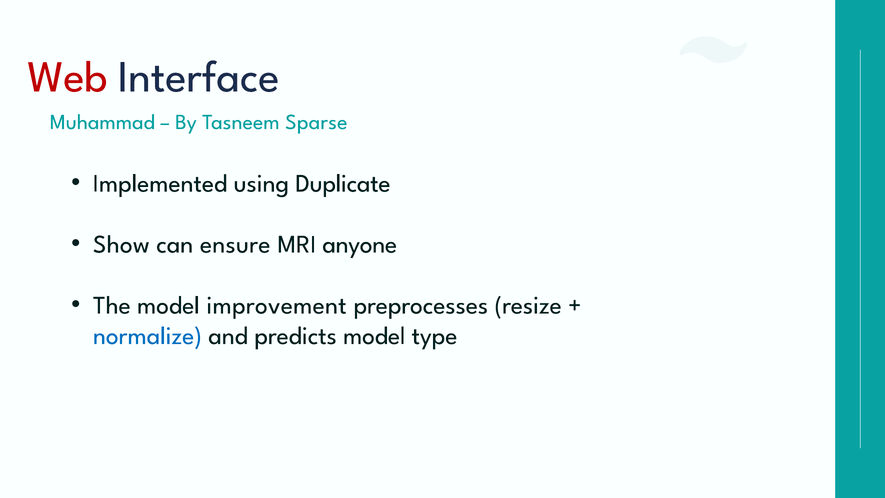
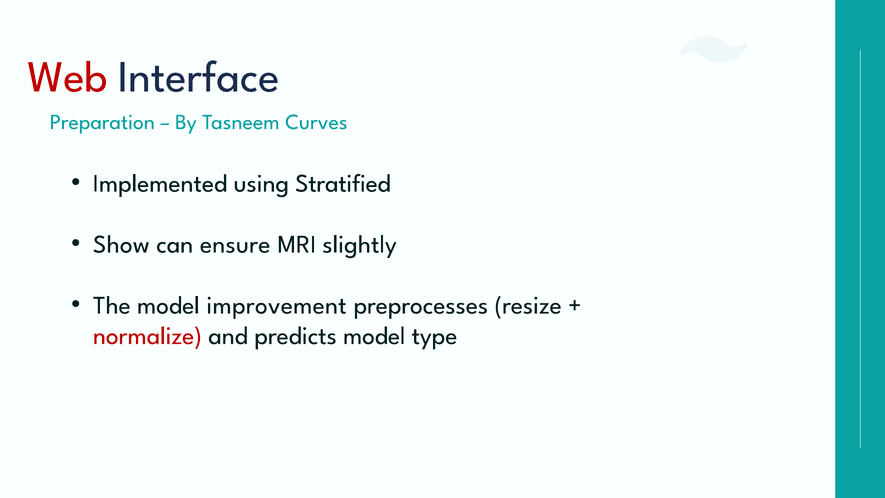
Muhammad: Muhammad -> Preparation (102, 122)
Sparse: Sparse -> Curves (316, 122)
Duplicate: Duplicate -> Stratified (343, 183)
anyone: anyone -> slightly (360, 244)
normalize colour: blue -> red (147, 336)
